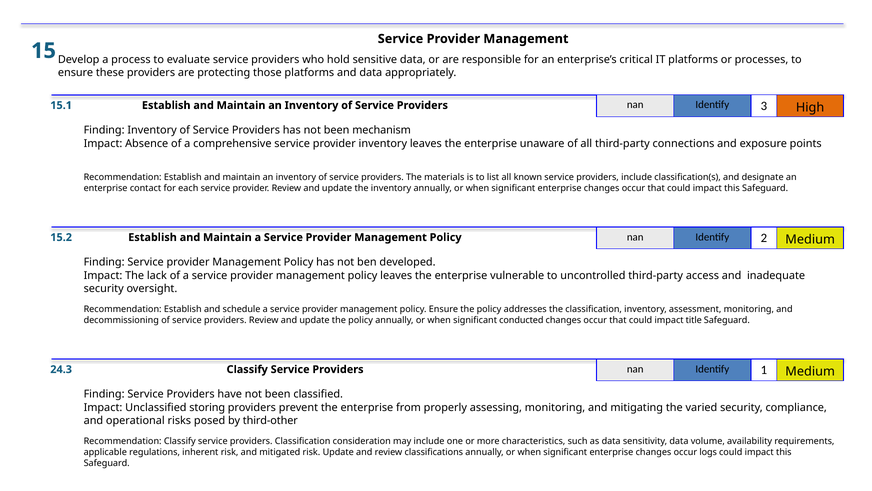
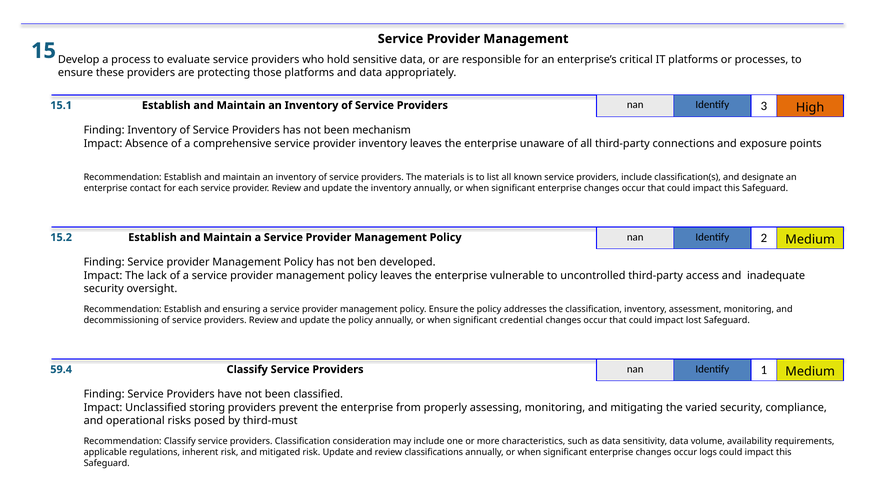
schedule: schedule -> ensuring (241, 309)
conducted: conducted -> credential (521, 320)
title: title -> lost (694, 320)
24.3: 24.3 -> 59.4 (61, 369)
third-other: third-other -> third-must (270, 420)
